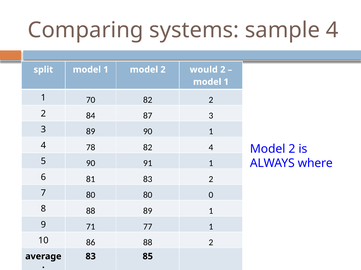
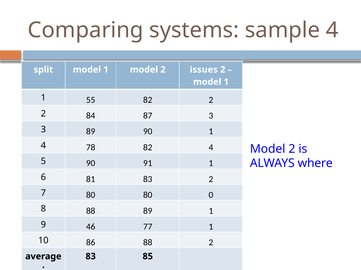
would: would -> issues (204, 70)
70: 70 -> 55 (91, 100)
71: 71 -> 46 (91, 227)
